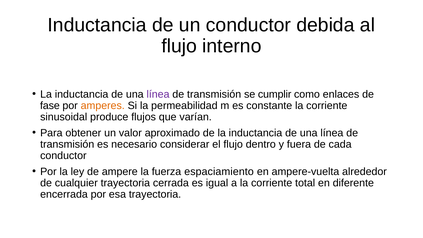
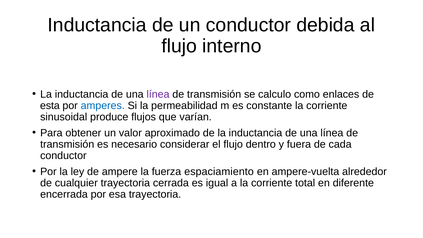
cumplir: cumplir -> calculo (275, 94)
fase: fase -> esta (50, 106)
amperes colour: orange -> blue (103, 106)
